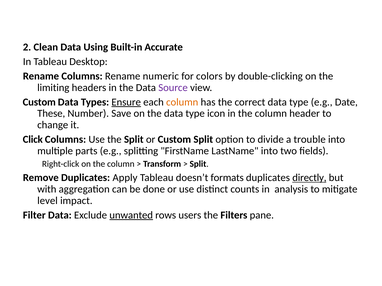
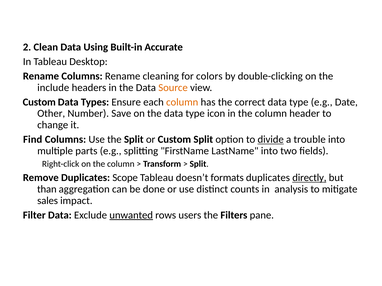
numeric: numeric -> cleaning (161, 76)
limiting: limiting -> include (53, 88)
Source colour: purple -> orange (173, 88)
Ensure underline: present -> none (126, 102)
These: These -> Other (51, 114)
Click: Click -> Find (33, 140)
divide underline: none -> present (271, 140)
Apply: Apply -> Scope (125, 178)
with: with -> than (47, 190)
level: level -> sales (48, 201)
